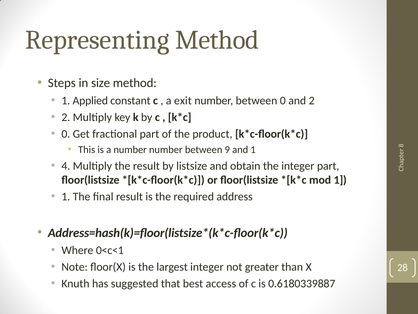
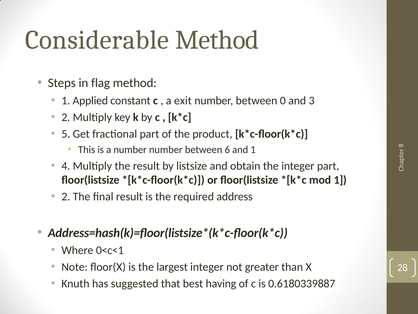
Representing: Representing -> Considerable (97, 40)
size: size -> flag (101, 83)
and 2: 2 -> 3 (312, 100)
0: 0 -> 5 (66, 134)
9: 9 -> 6 (227, 150)
1: 1 -> 2 (66, 196)
access: access -> having (221, 283)
